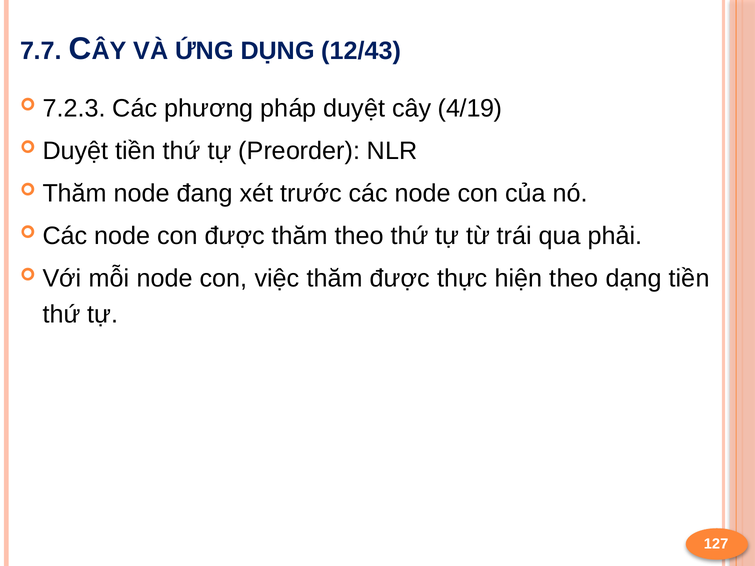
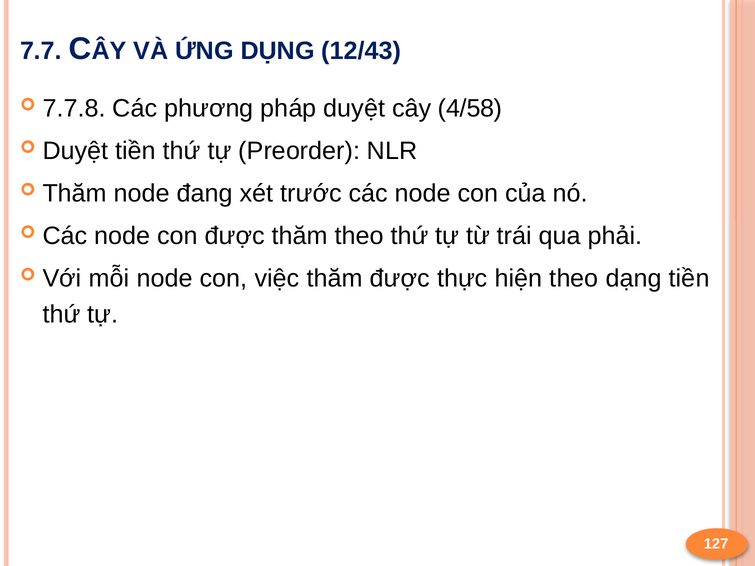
7.2.3: 7.2.3 -> 7.7.8 (74, 108)
4/19: 4/19 -> 4/58 (470, 108)
